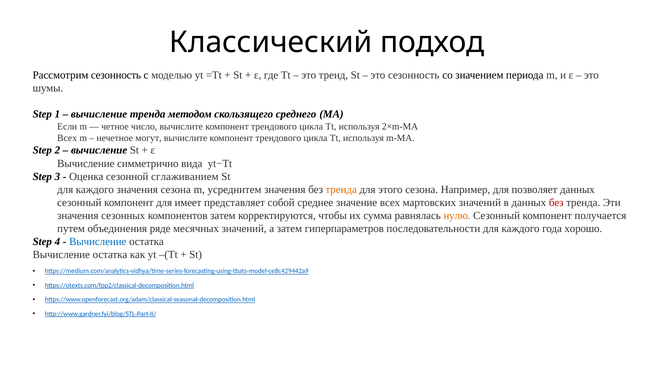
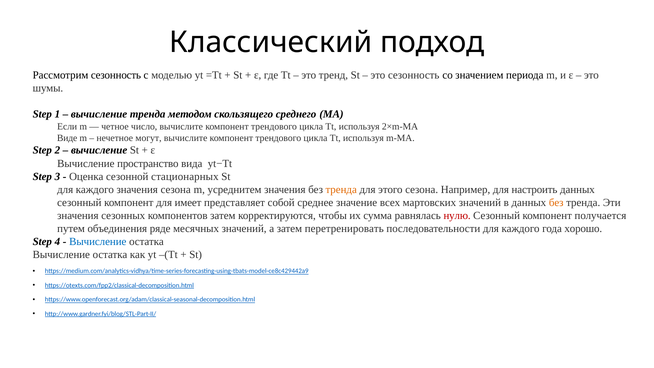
Всех: Всех -> Виде (67, 138)
симметрично: симметрично -> пространство (148, 163)
сглаживанием: сглаживанием -> стационарных (185, 176)
позволяет: позволяет -> настроить (535, 189)
без colour: red -> orange (556, 203)
нулю colour: orange -> red (457, 216)
гиперпараметров: гиперпараметров -> перетренировать (344, 229)
